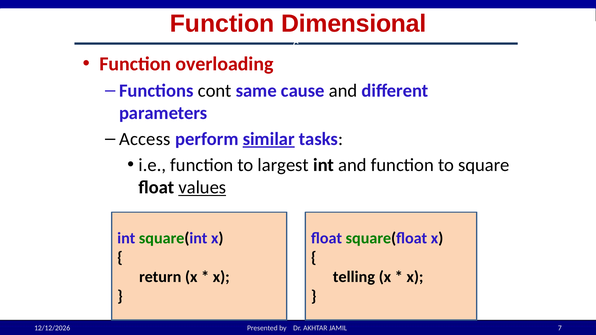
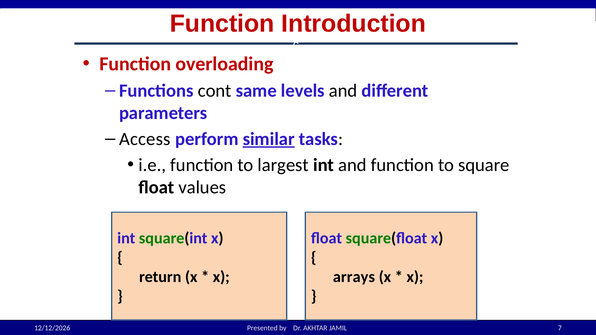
Dimensional: Dimensional -> Introduction (354, 24)
cause: cause -> levels (303, 91)
values underline: present -> none (202, 188)
telling: telling -> arrays (354, 277)
